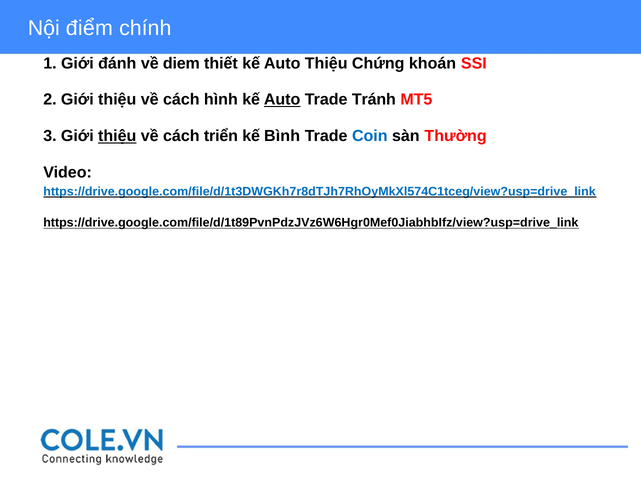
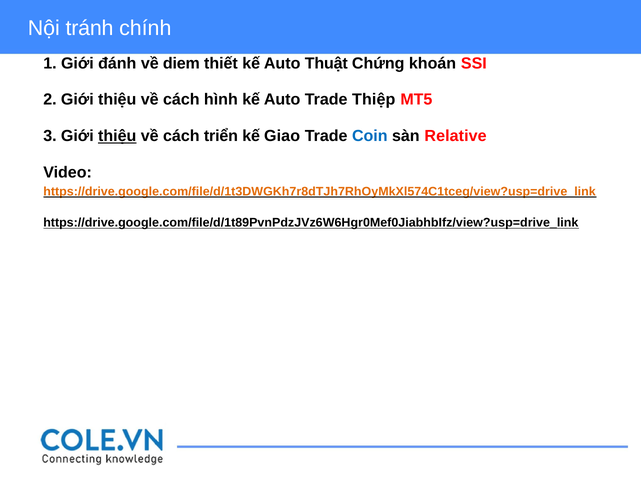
điểm: điểm -> tránh (90, 28)
Auto Thiệu: Thiệu -> Thuật (326, 63)
Auto underline: present -> none (282, 100)
Tránh: Tránh -> Thiệp (374, 100)
Bình: Bình -> Giao (282, 136)
Thường: Thường -> Relative (456, 136)
https://drive.google.com/file/d/1t3DWGKh7r8dTJh7RhOyMkXl574C1tceg/view?usp=drive_link colour: blue -> orange (320, 191)
